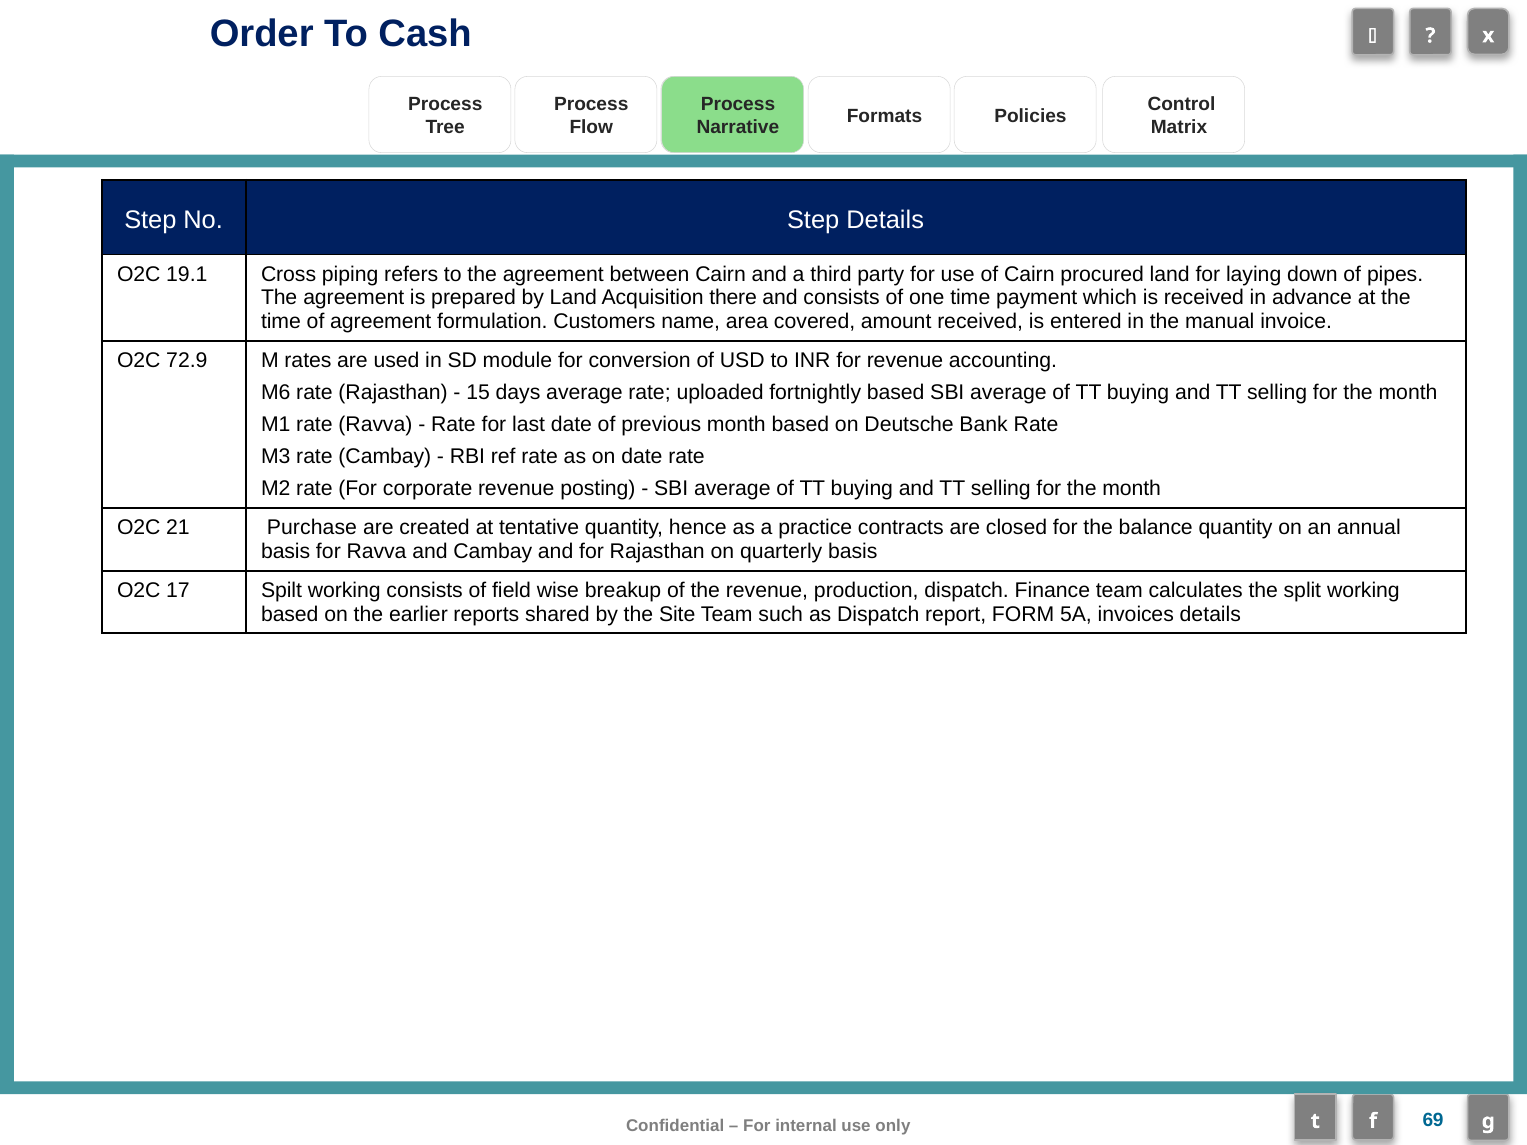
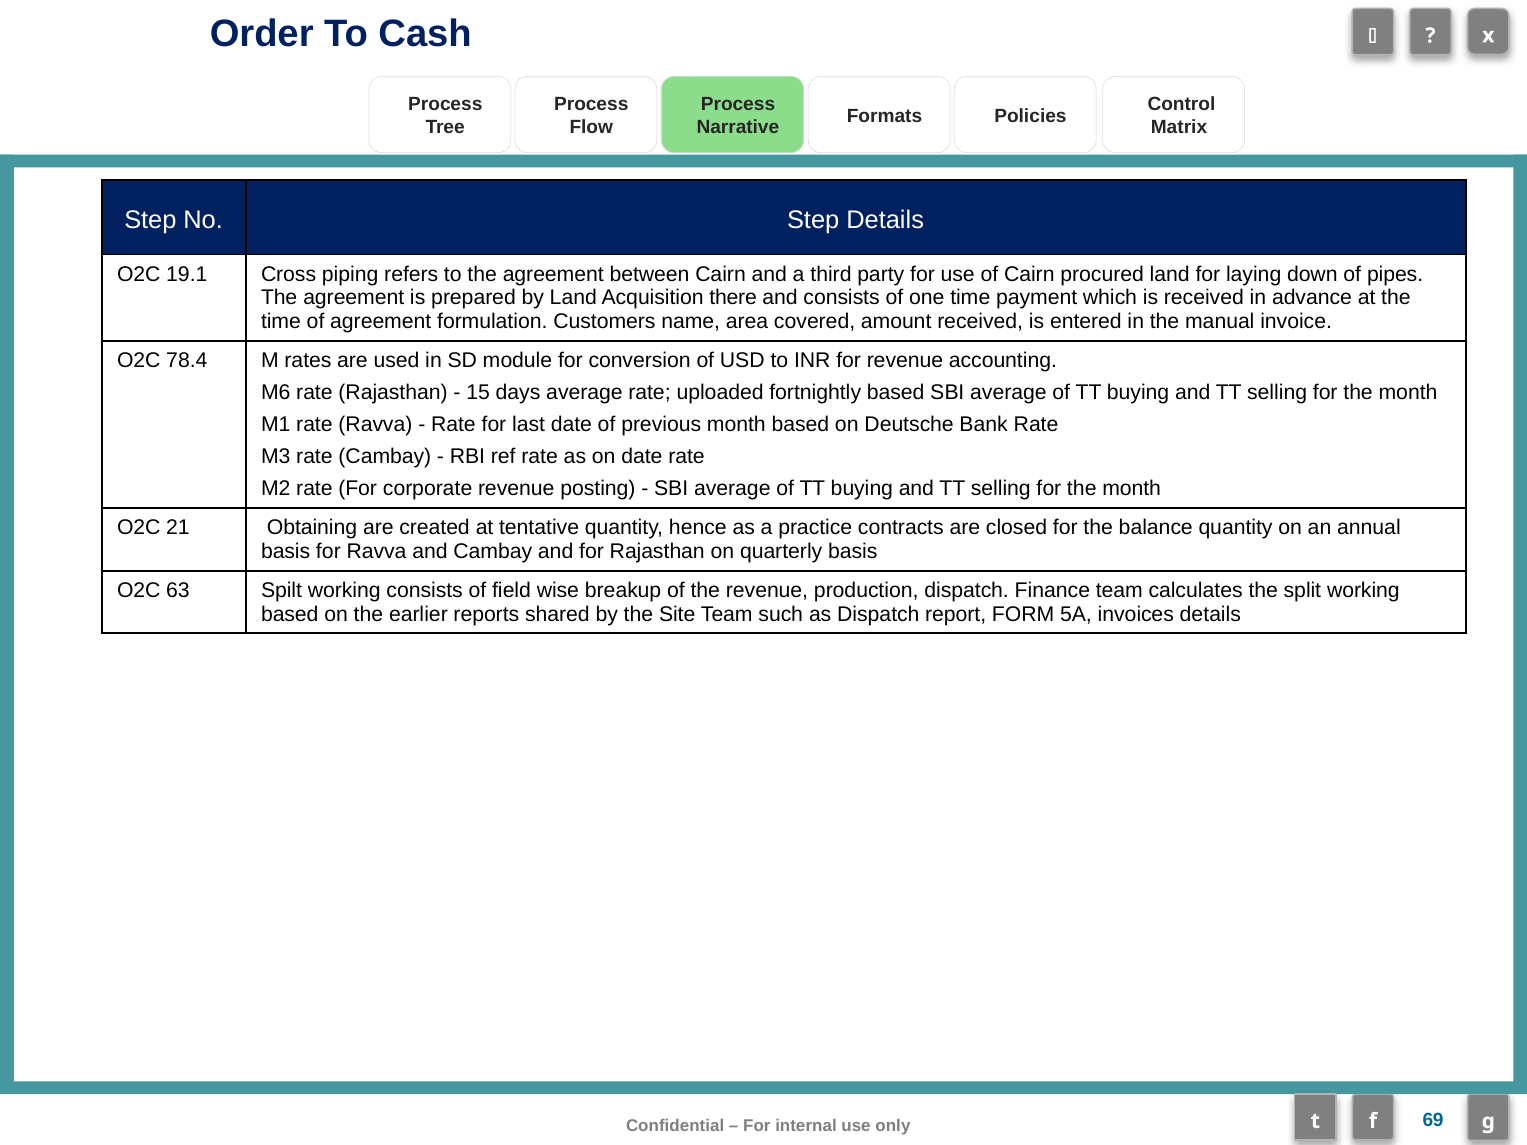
72.9: 72.9 -> 78.4 (187, 360)
Purchase: Purchase -> Obtaining (312, 528)
17: 17 -> 63 (178, 591)
